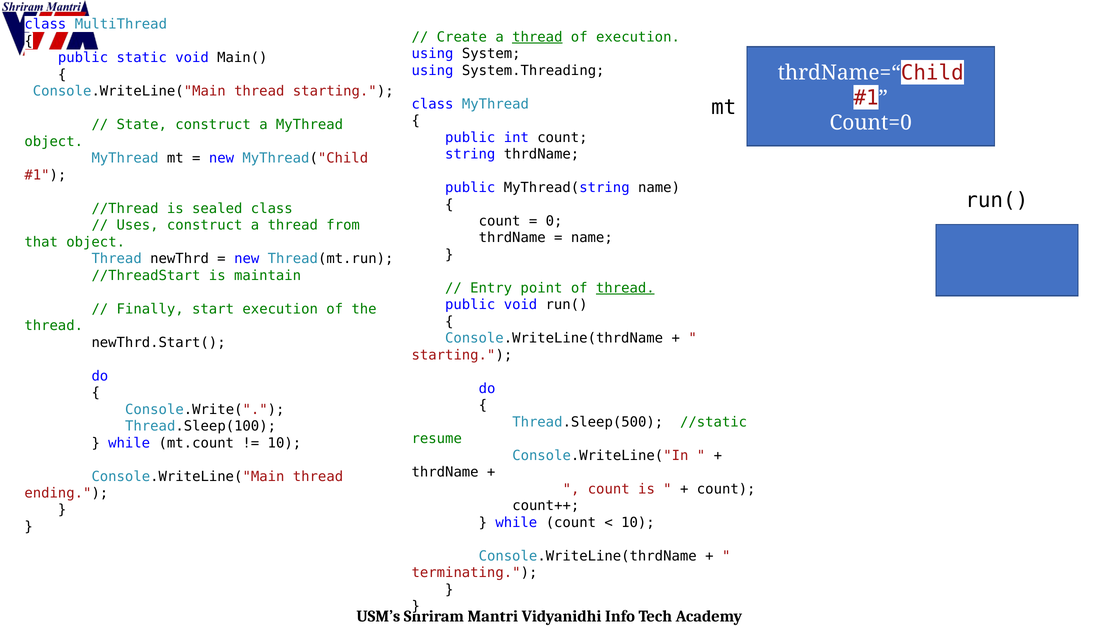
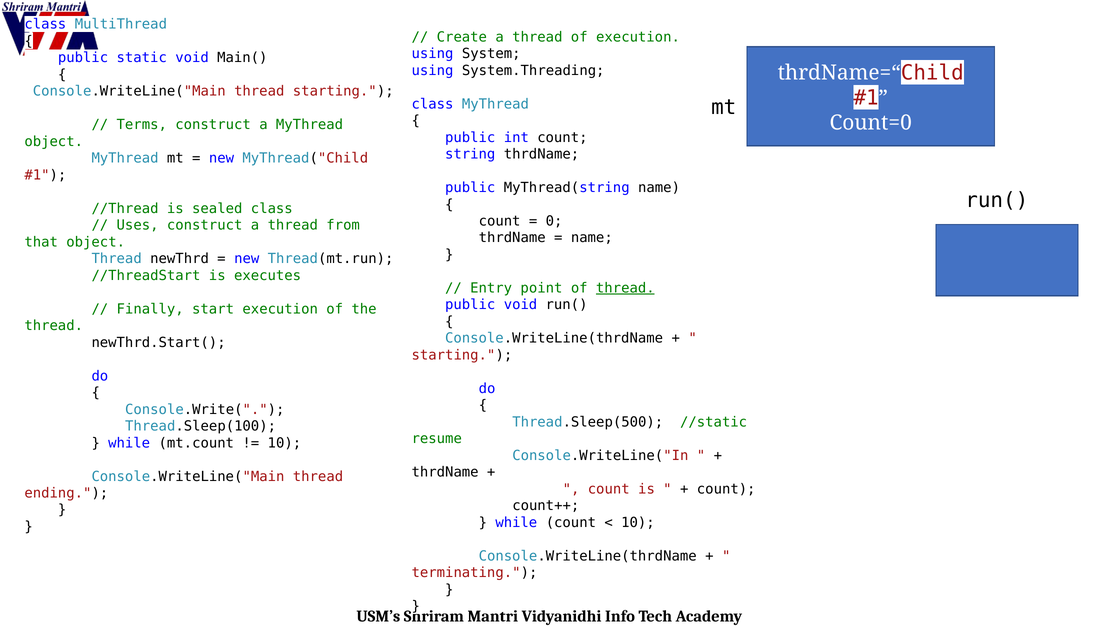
thread underline: present -> none (537, 37)
State: State -> Terms (142, 125)
maintain: maintain -> executes (268, 275)
